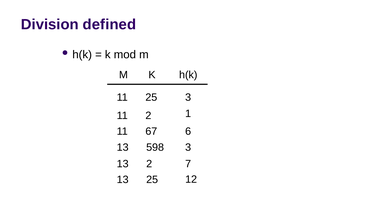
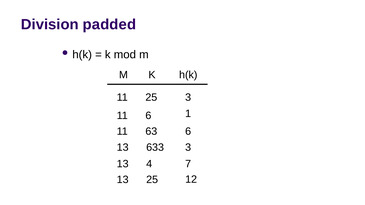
defined: defined -> padded (109, 24)
11 2: 2 -> 6 (148, 116)
67: 67 -> 63 (151, 132)
598: 598 -> 633 (155, 148)
13 2: 2 -> 4 (149, 164)
